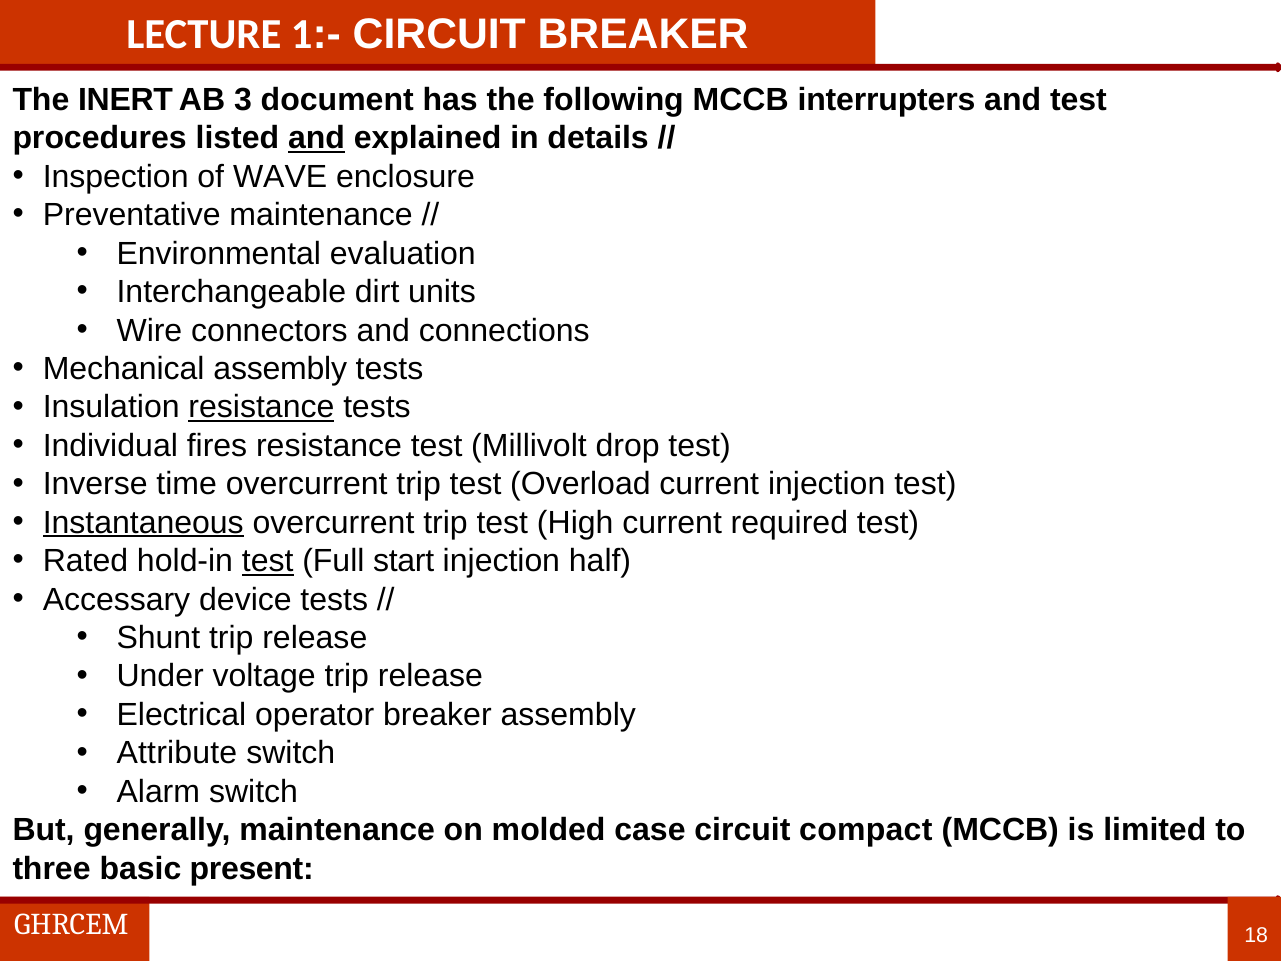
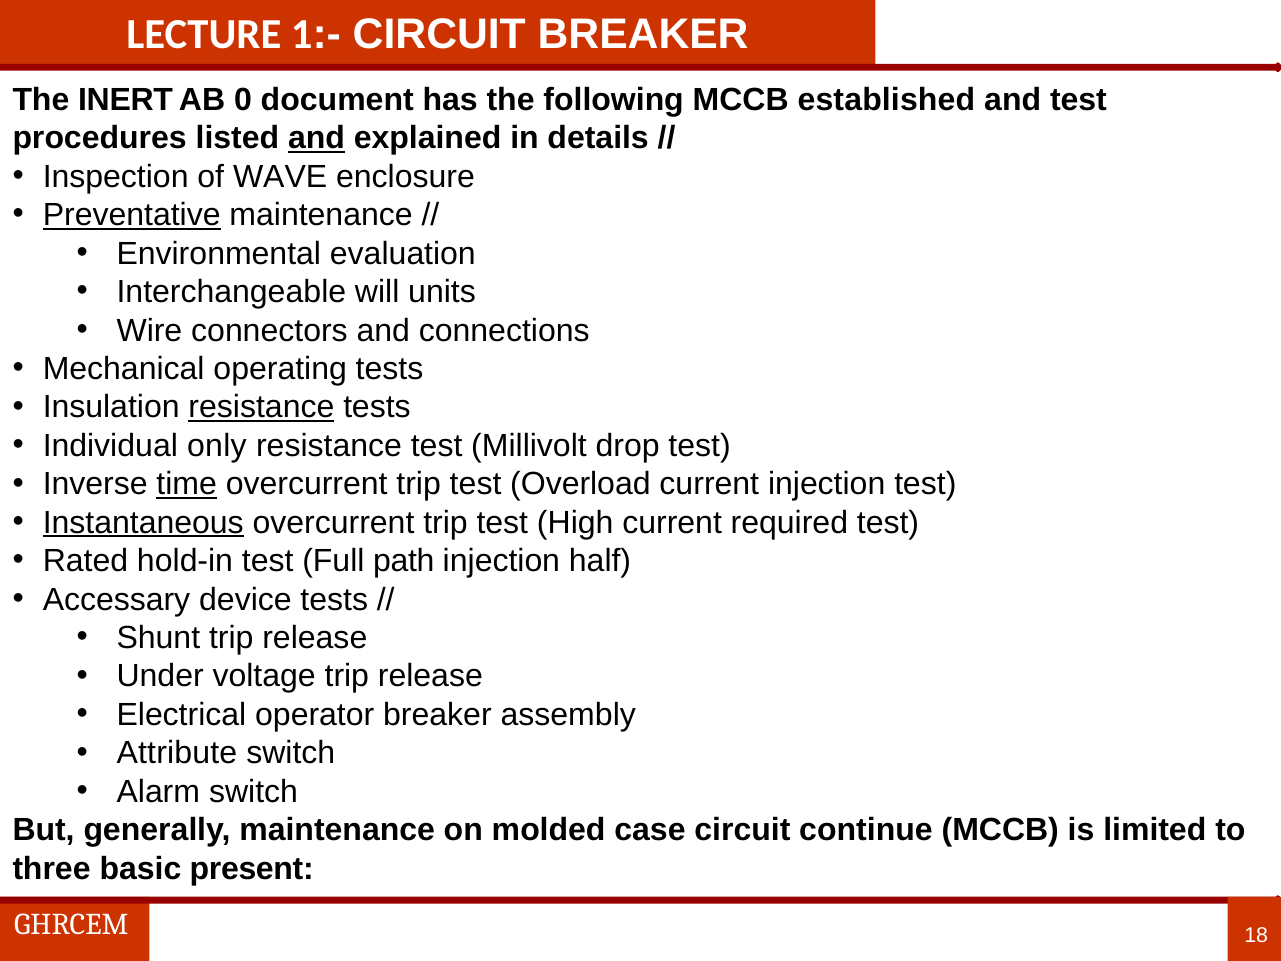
3: 3 -> 0 (243, 100)
interrupters: interrupters -> established (886, 100)
Preventative underline: none -> present (132, 215)
dirt: dirt -> will (377, 292)
Mechanical assembly: assembly -> operating (280, 369)
fires: fires -> only (217, 446)
time underline: none -> present (187, 484)
test underline: present -> none (268, 561)
start: start -> path (404, 561)
compact: compact -> continue (866, 830)
